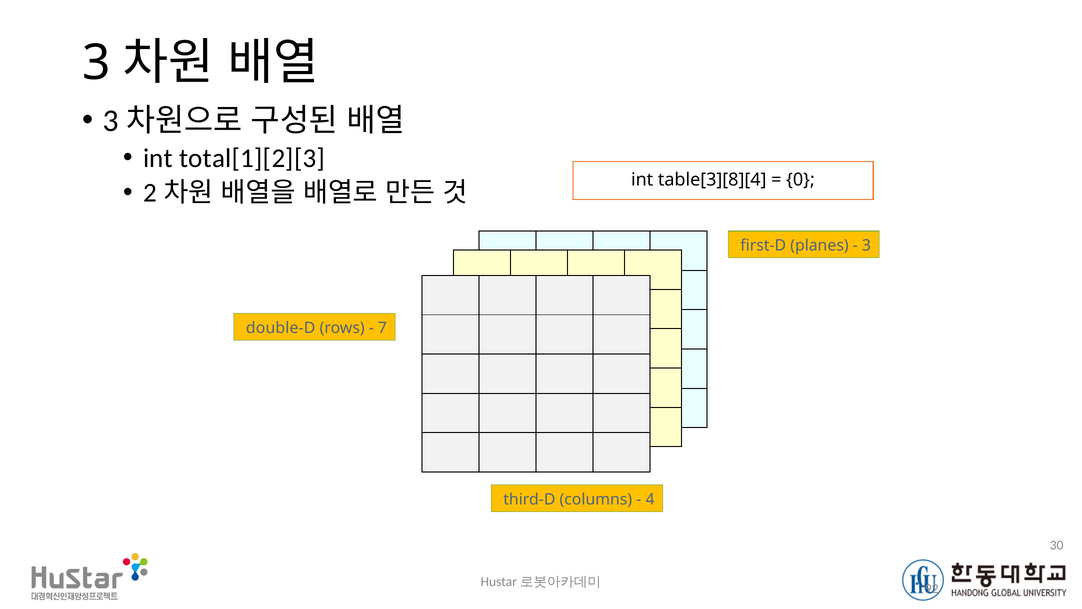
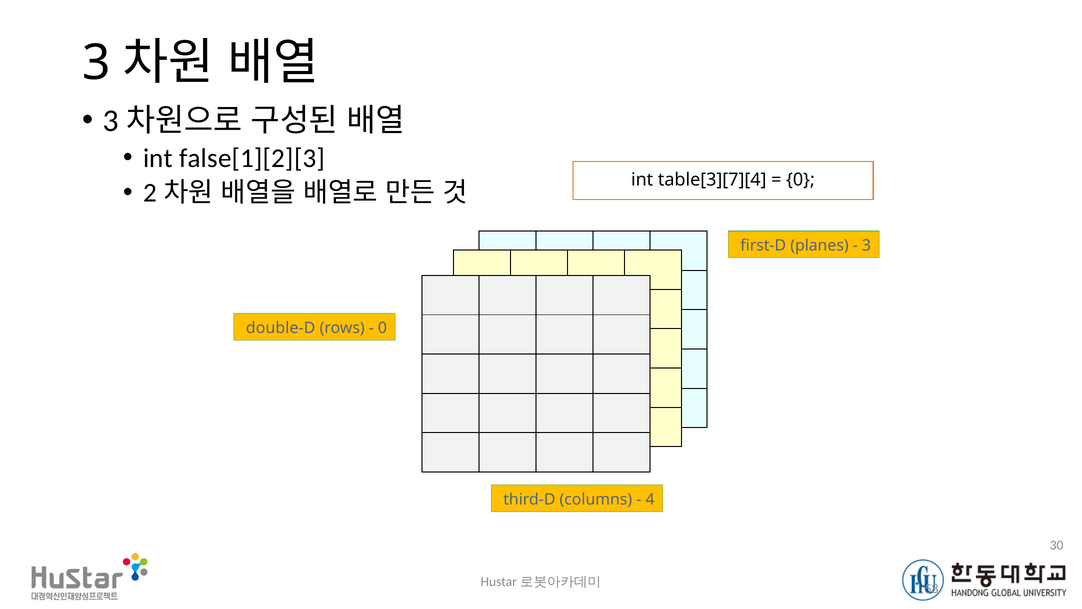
total[1][2][3: total[1][2][3 -> false[1][2][3 (252, 158)
table[3][8][4: table[3][8][4 -> table[3][7][4 (712, 180)
7: 7 -> 0 (382, 328)
92: 92 -> 58 (932, 588)
